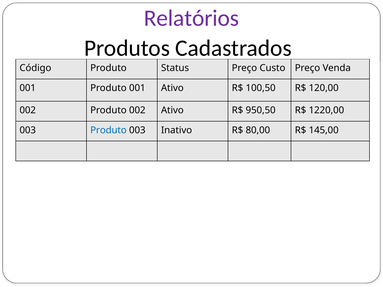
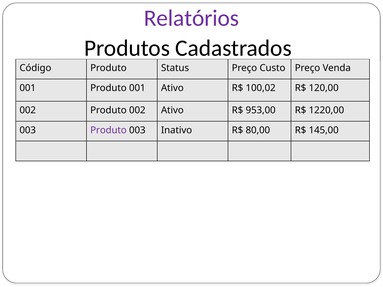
100,50: 100,50 -> 100,02 (261, 88)
950,50: 950,50 -> 953,00 (261, 110)
Produto colour: blue -> purple (108, 130)
